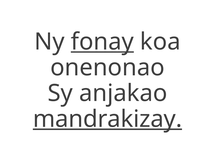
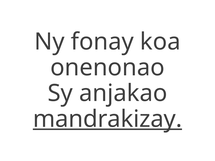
fonay underline: present -> none (102, 42)
